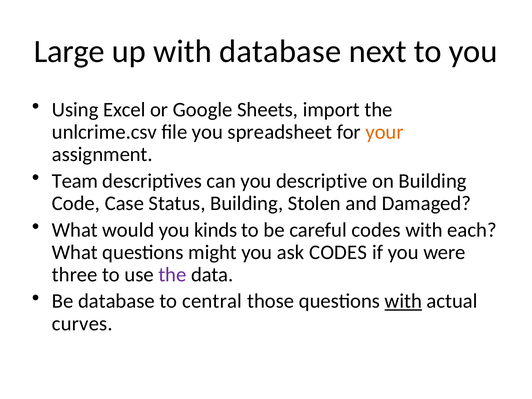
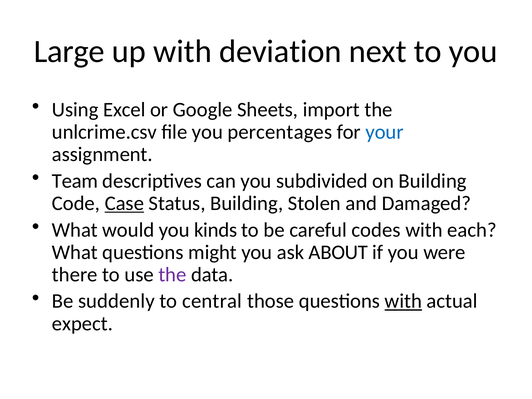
with database: database -> deviation (280, 51)
spreadsheet: spreadsheet -> percentages (280, 132)
your colour: orange -> blue (385, 132)
descriptive: descriptive -> subdivided (322, 181)
Case underline: none -> present (124, 203)
ask CODES: CODES -> ABOUT (338, 252)
three: three -> there (75, 275)
Be database: database -> suddenly (116, 301)
curves: curves -> expect (82, 324)
